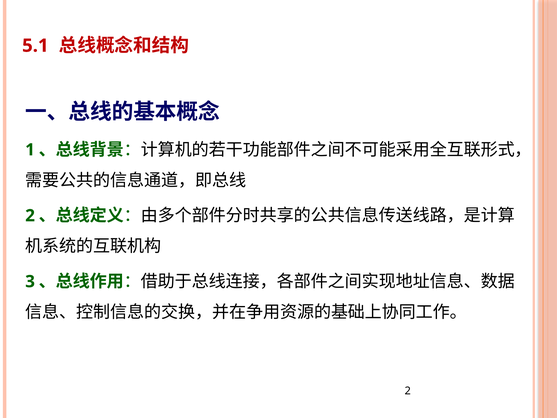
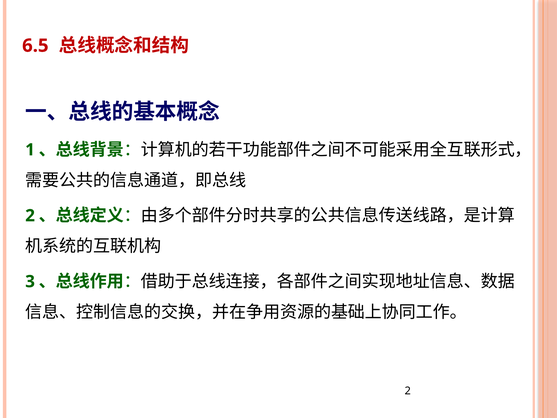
5.1: 5.1 -> 6.5 (35, 46)
